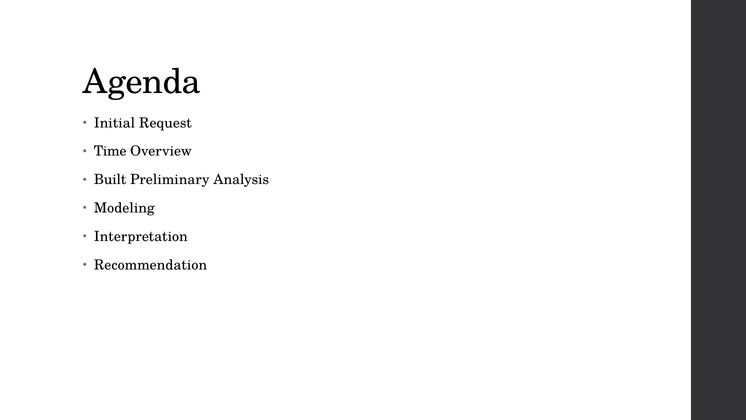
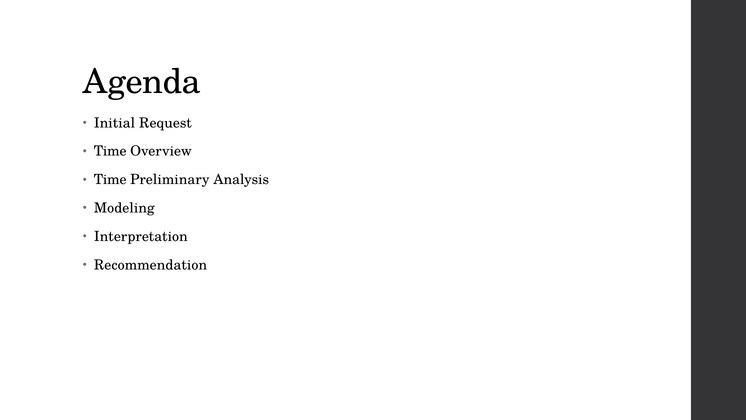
Built: Built -> Time (110, 180)
